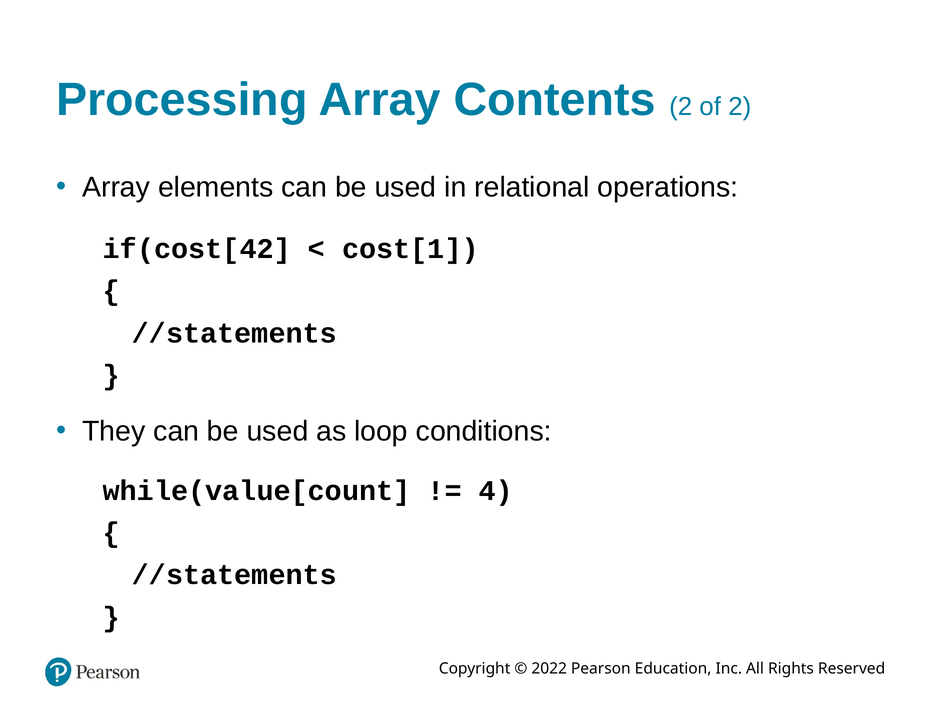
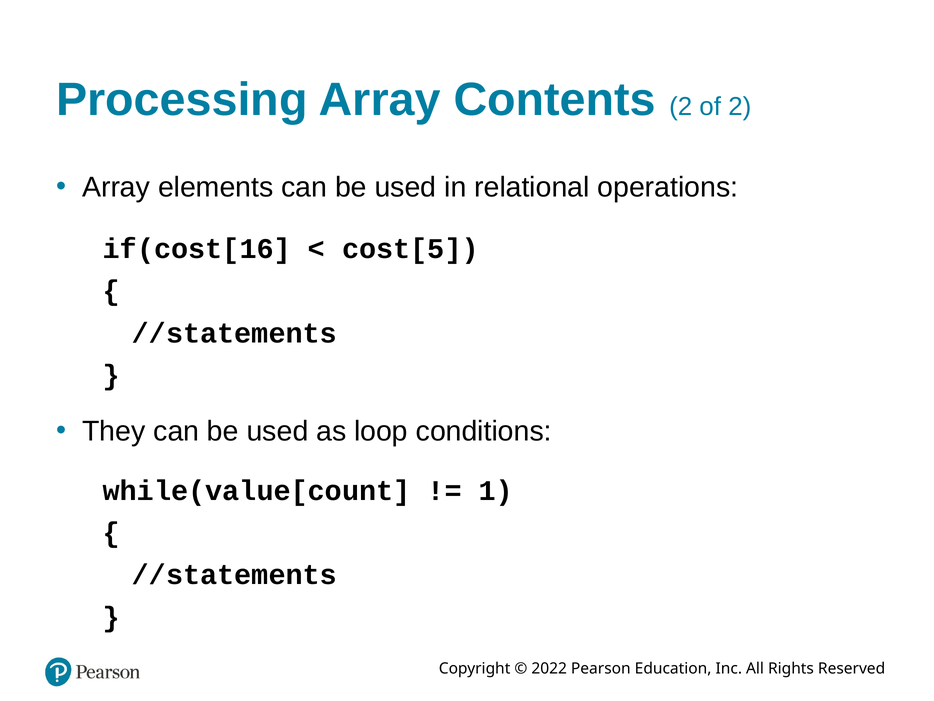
if(cost[42: if(cost[42 -> if(cost[16 (197, 249)
cost[1: cost[1 -> cost[5 (410, 249)
4: 4 -> 1 (496, 491)
